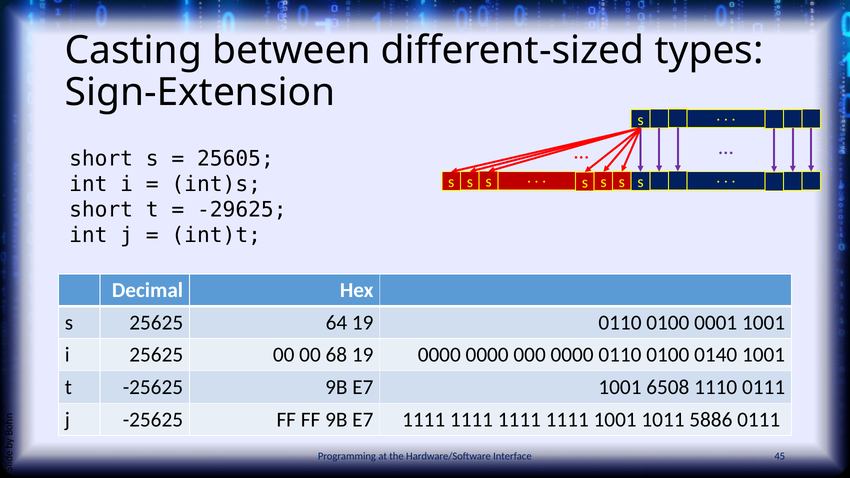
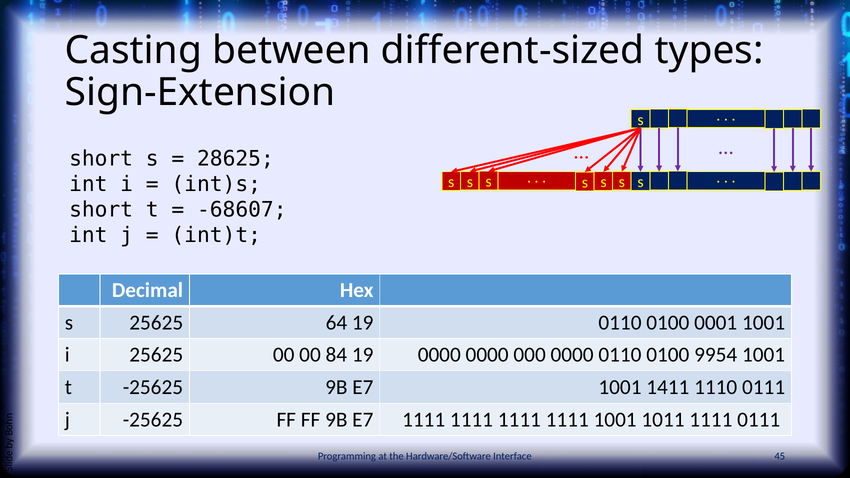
25605: 25605 -> 28625 (235, 159)
-29625: -29625 -> -68607 (242, 210)
68: 68 -> 84 (336, 355)
0140: 0140 -> 9954 (716, 355)
6508: 6508 -> 1411 (668, 387)
1011 5886: 5886 -> 1111 (711, 420)
